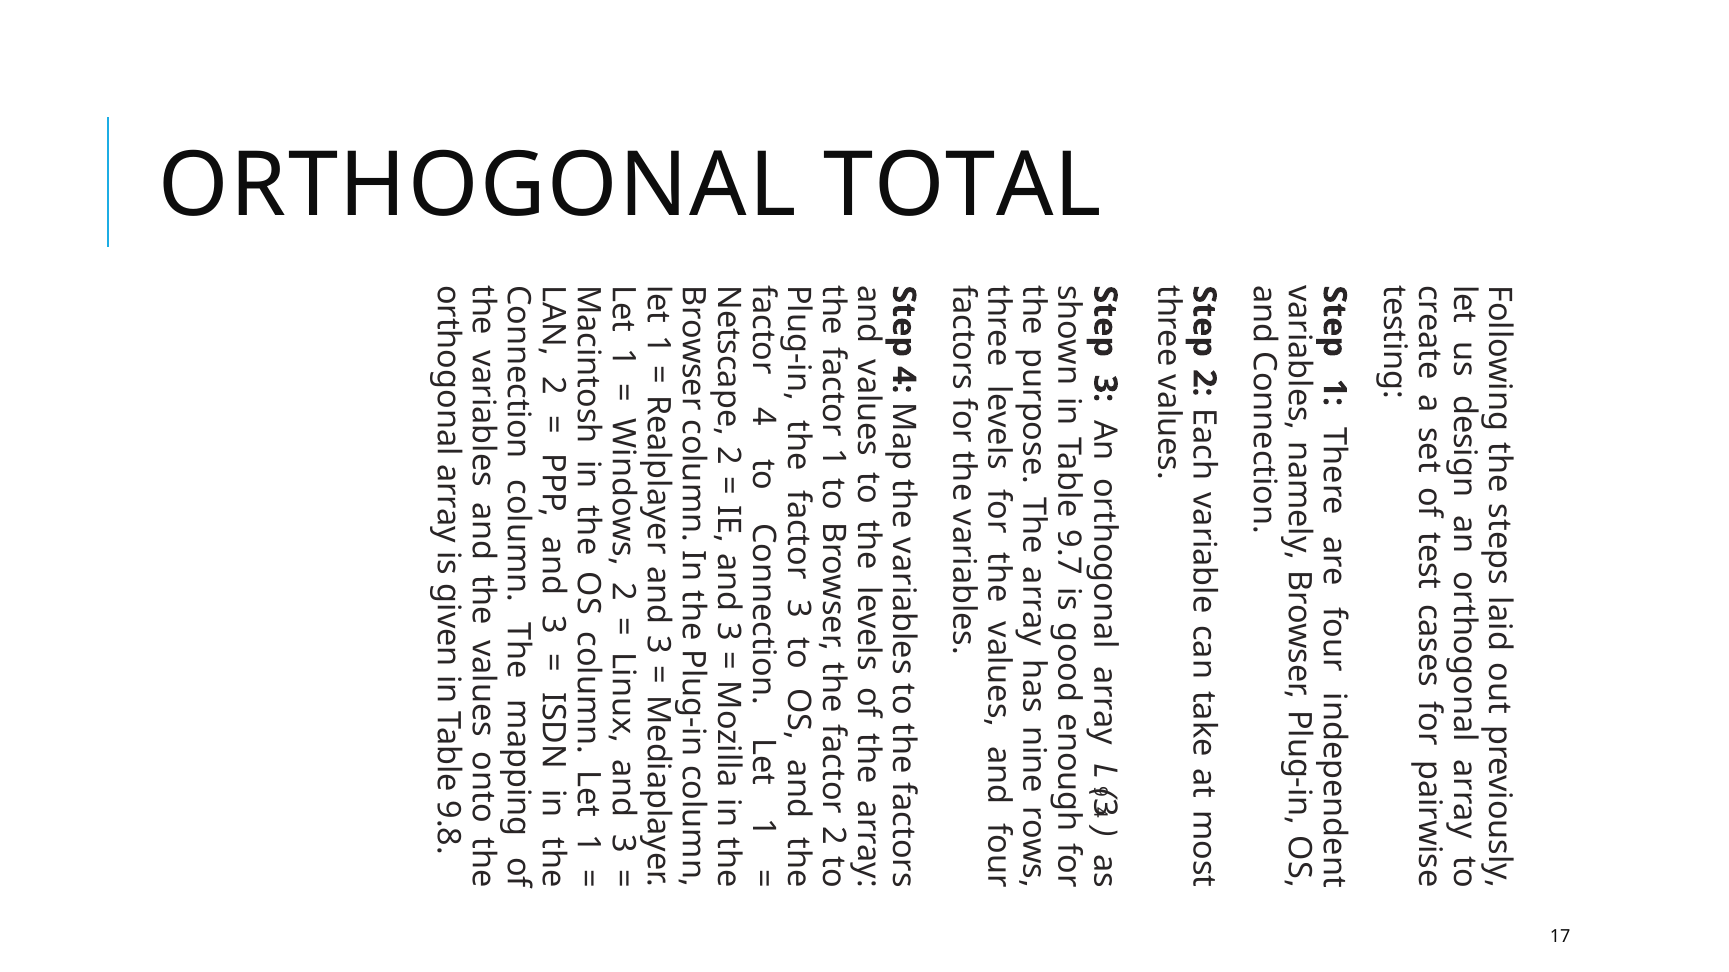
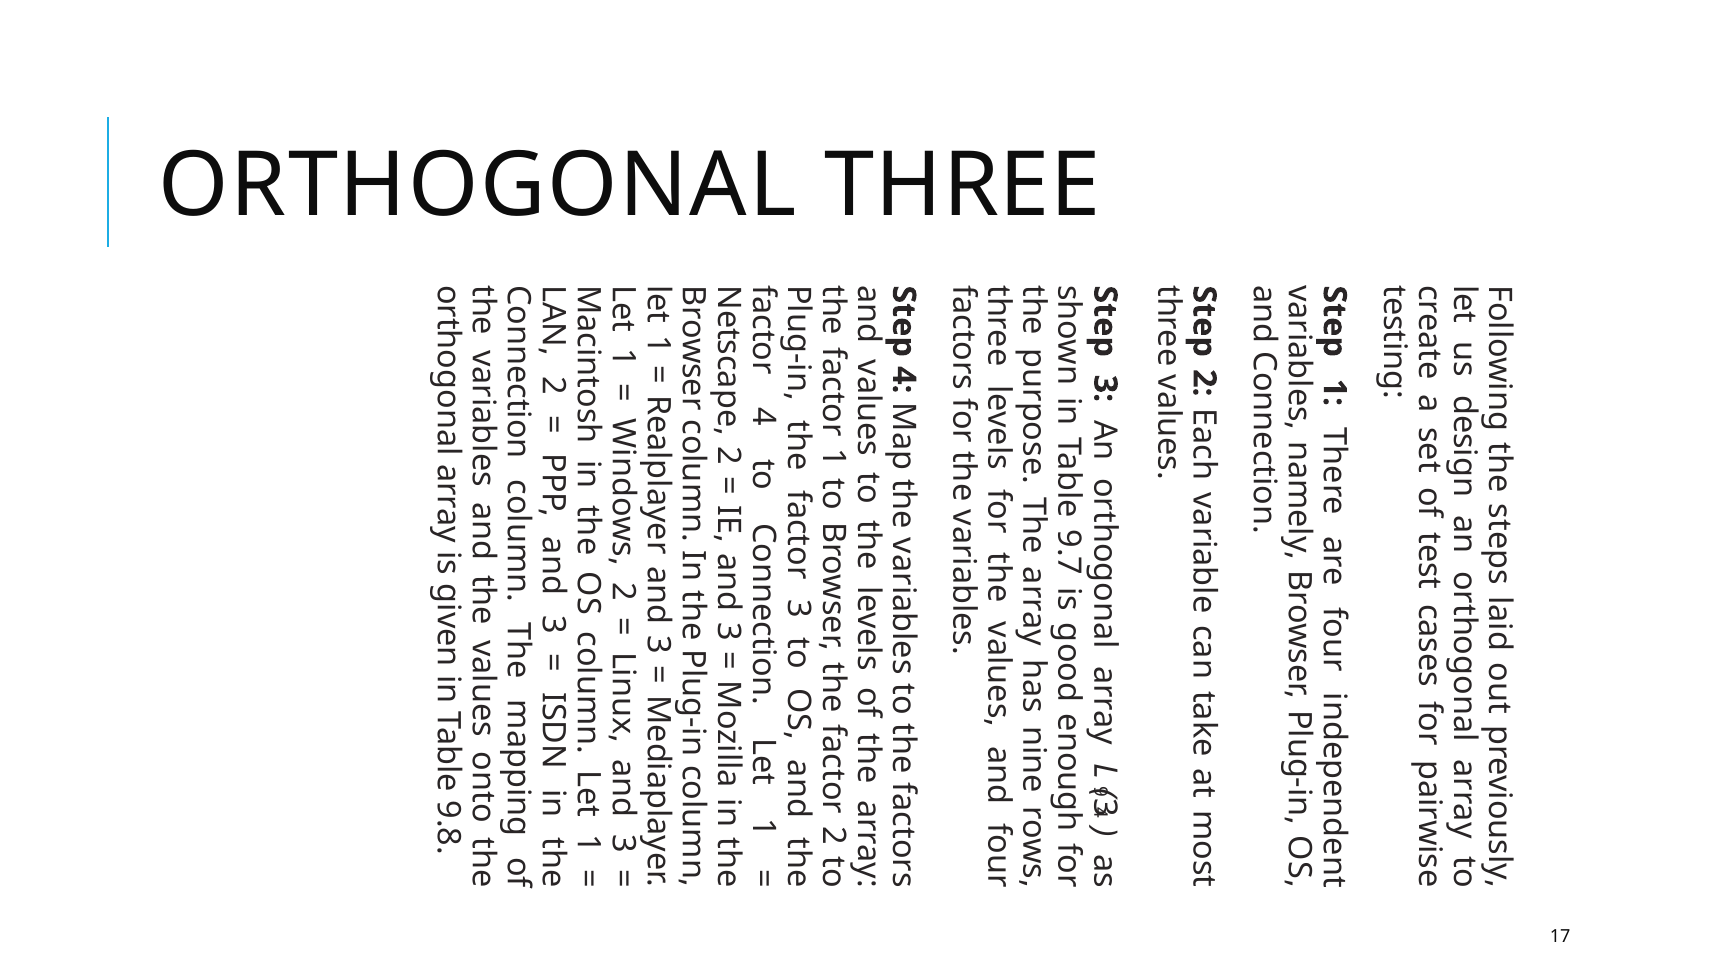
TOTAL: TOTAL -> THREE (963, 186)
